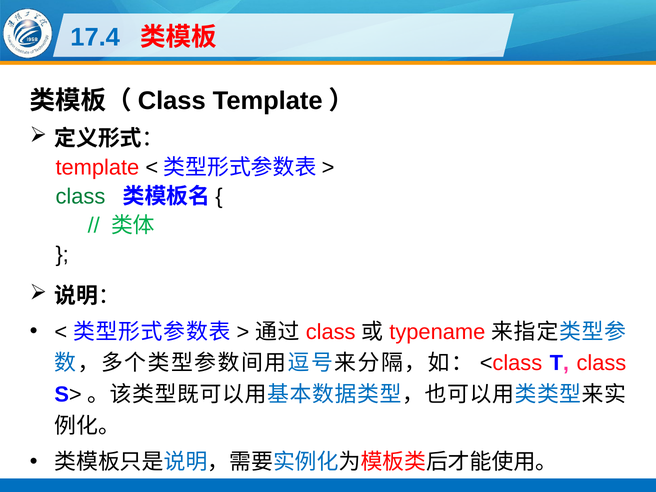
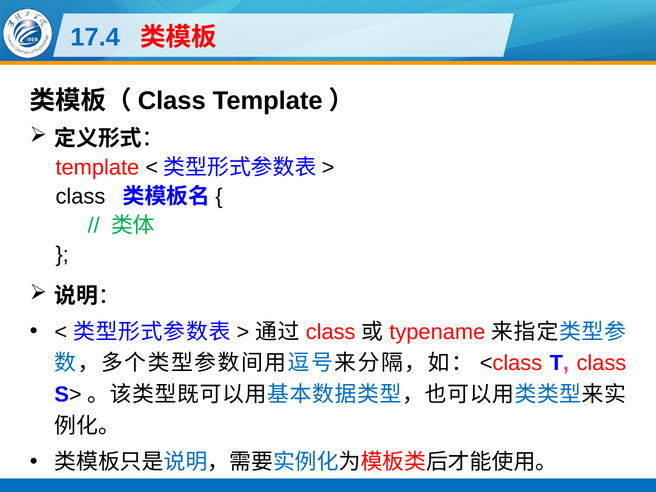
class colour: green -> black (80, 197)
